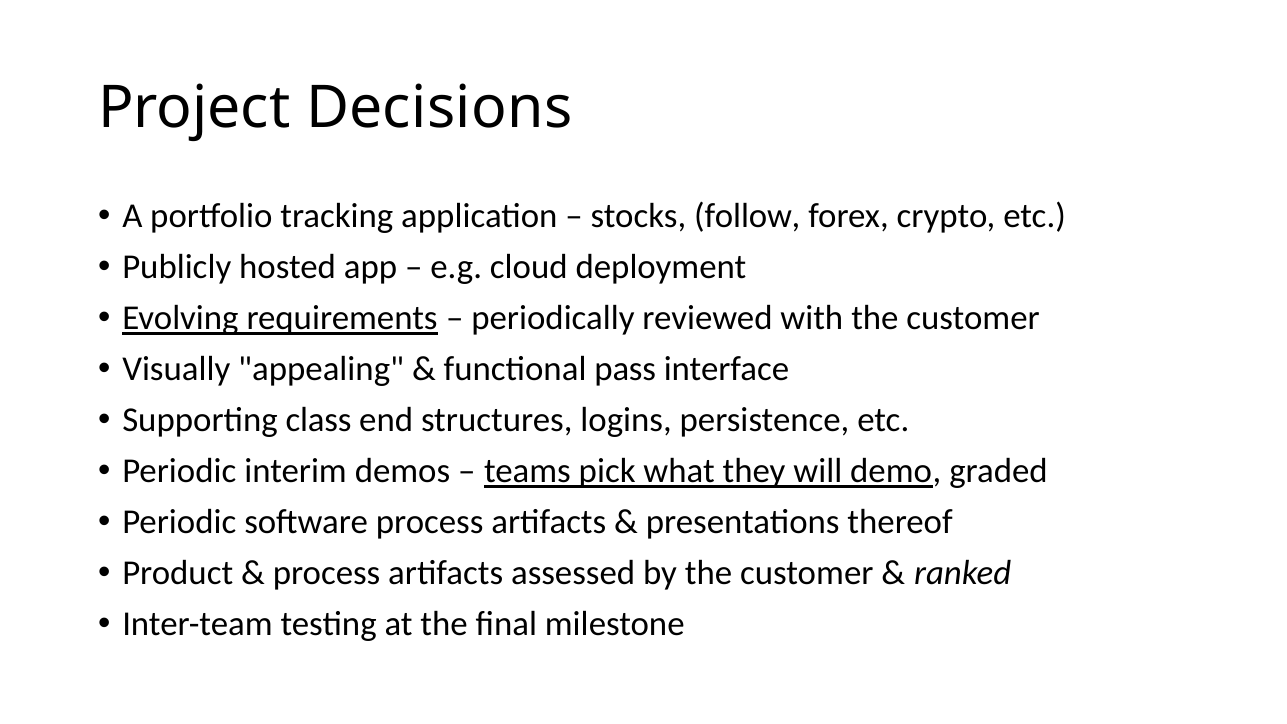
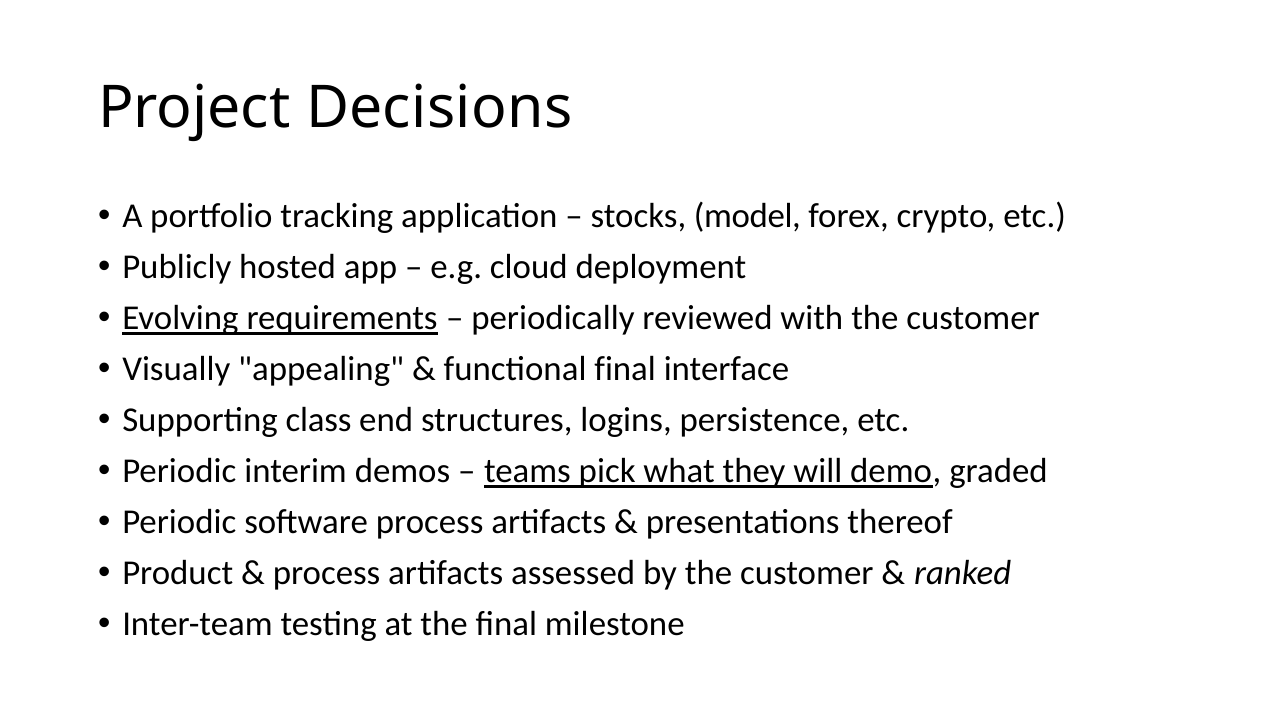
follow: follow -> model (747, 216)
functional pass: pass -> final (625, 369)
